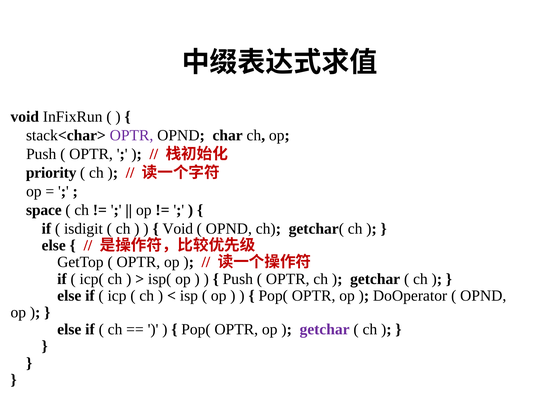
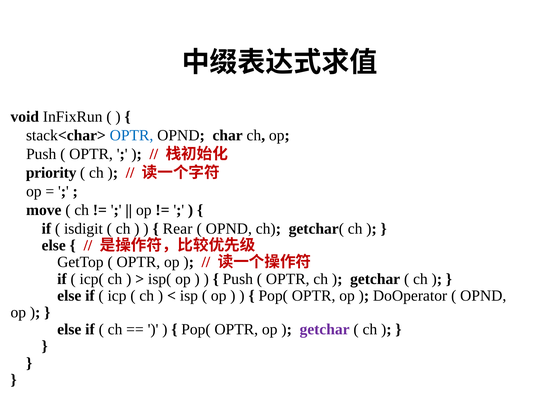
OPTR colour: purple -> blue (132, 135)
space: space -> move (44, 210)
Void: Void -> Rear (178, 228)
